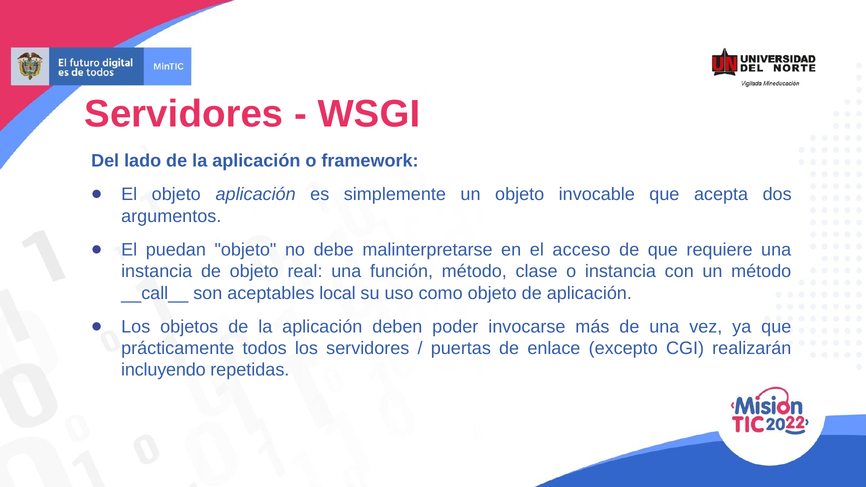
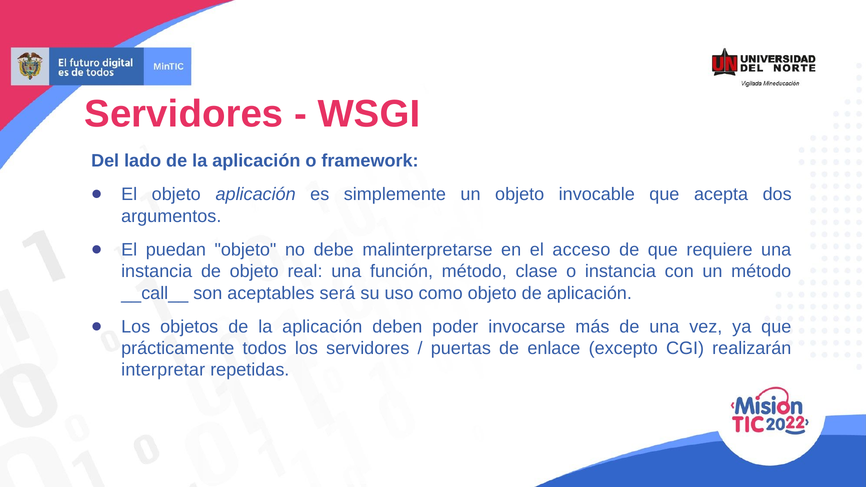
local: local -> será (337, 293)
incluyendo: incluyendo -> interpretar (163, 370)
